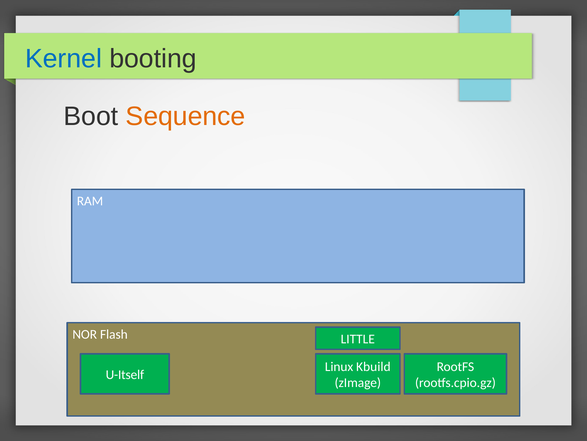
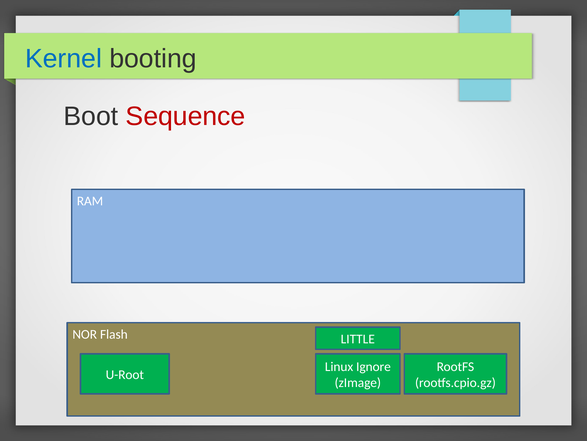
Sequence colour: orange -> red (186, 116)
Kbuild: Kbuild -> Ignore (373, 366)
U-Itself: U-Itself -> U-Root (125, 374)
